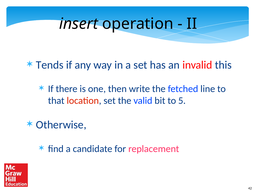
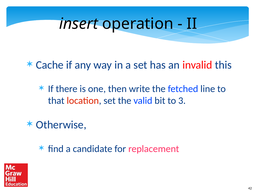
Tends: Tends -> Cache (50, 65)
5: 5 -> 3 (182, 101)
